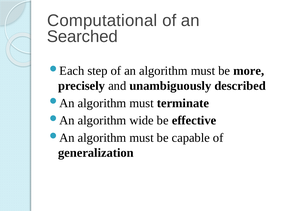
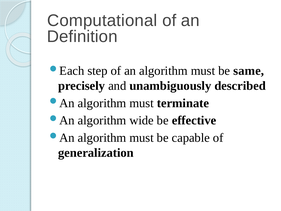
Searched: Searched -> Definition (82, 37)
more: more -> same (249, 71)
